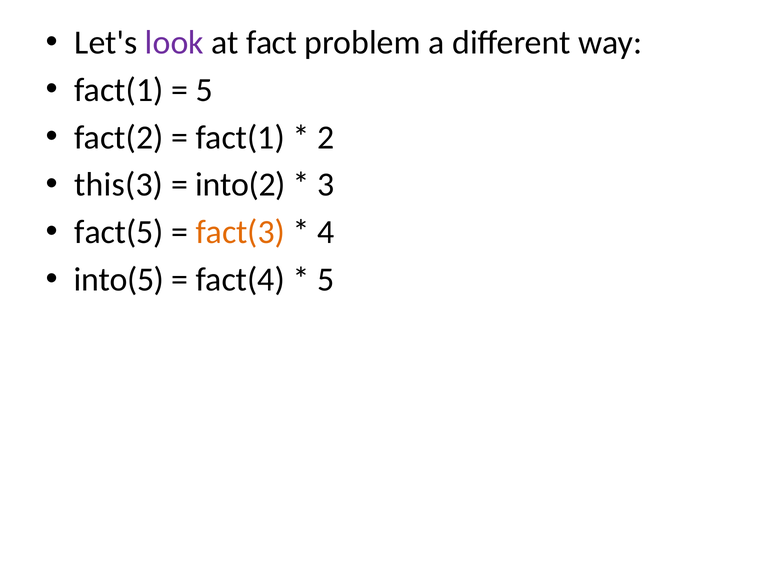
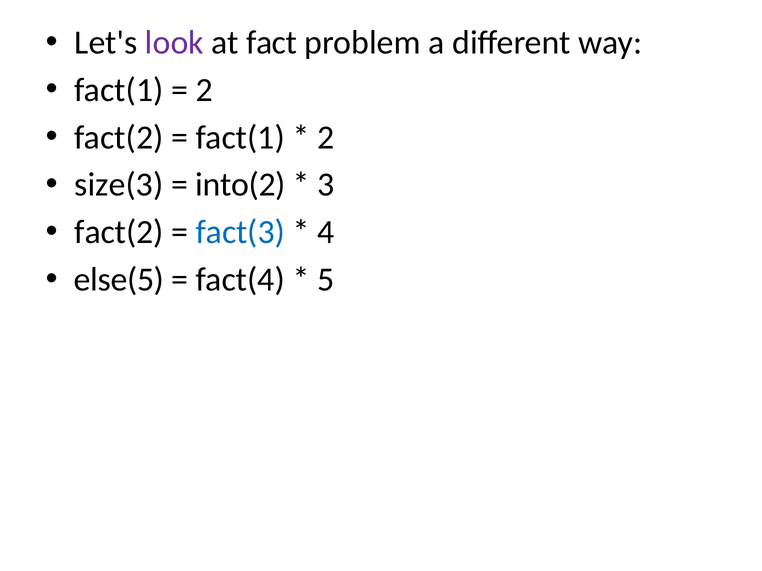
5: 5 -> 2 (204, 90)
this(3: this(3 -> size(3 (119, 185)
fact(5: fact(5 -> fact(2 (119, 232)
fact(3 colour: orange -> blue (240, 232)
into(5: into(5 -> else(5 (119, 280)
